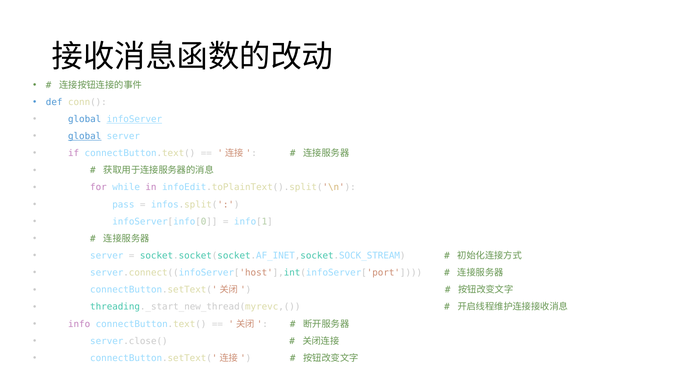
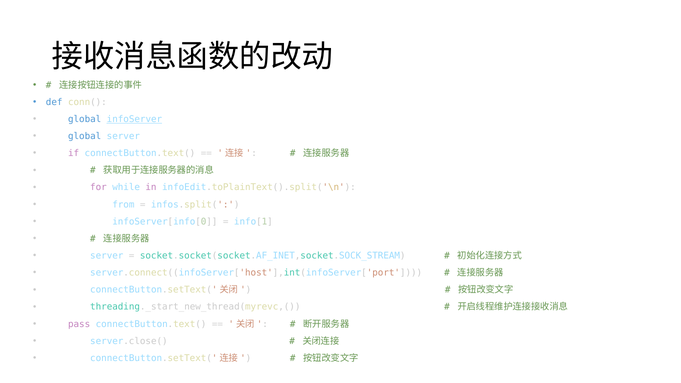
global underline: present -> none (85, 136)
pass: pass -> from (123, 205)
info: info -> pass (79, 324)
